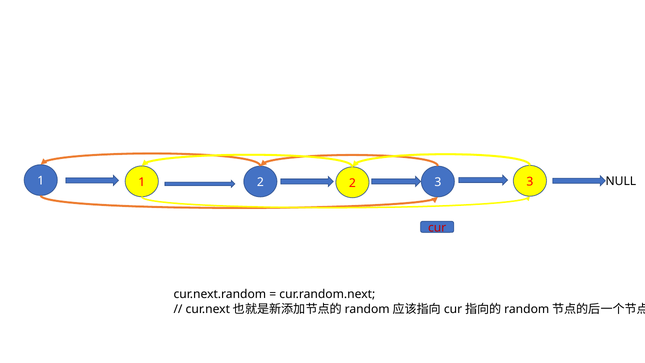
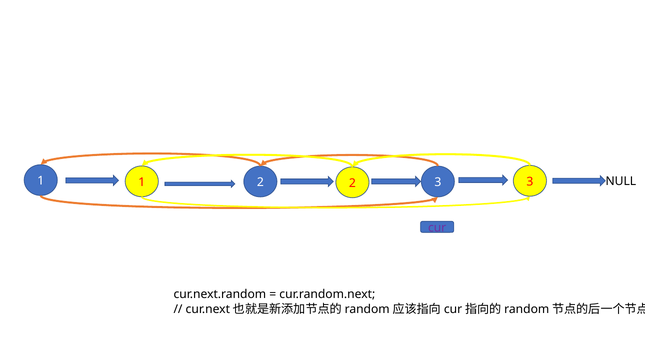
cur colour: red -> purple (437, 228)
